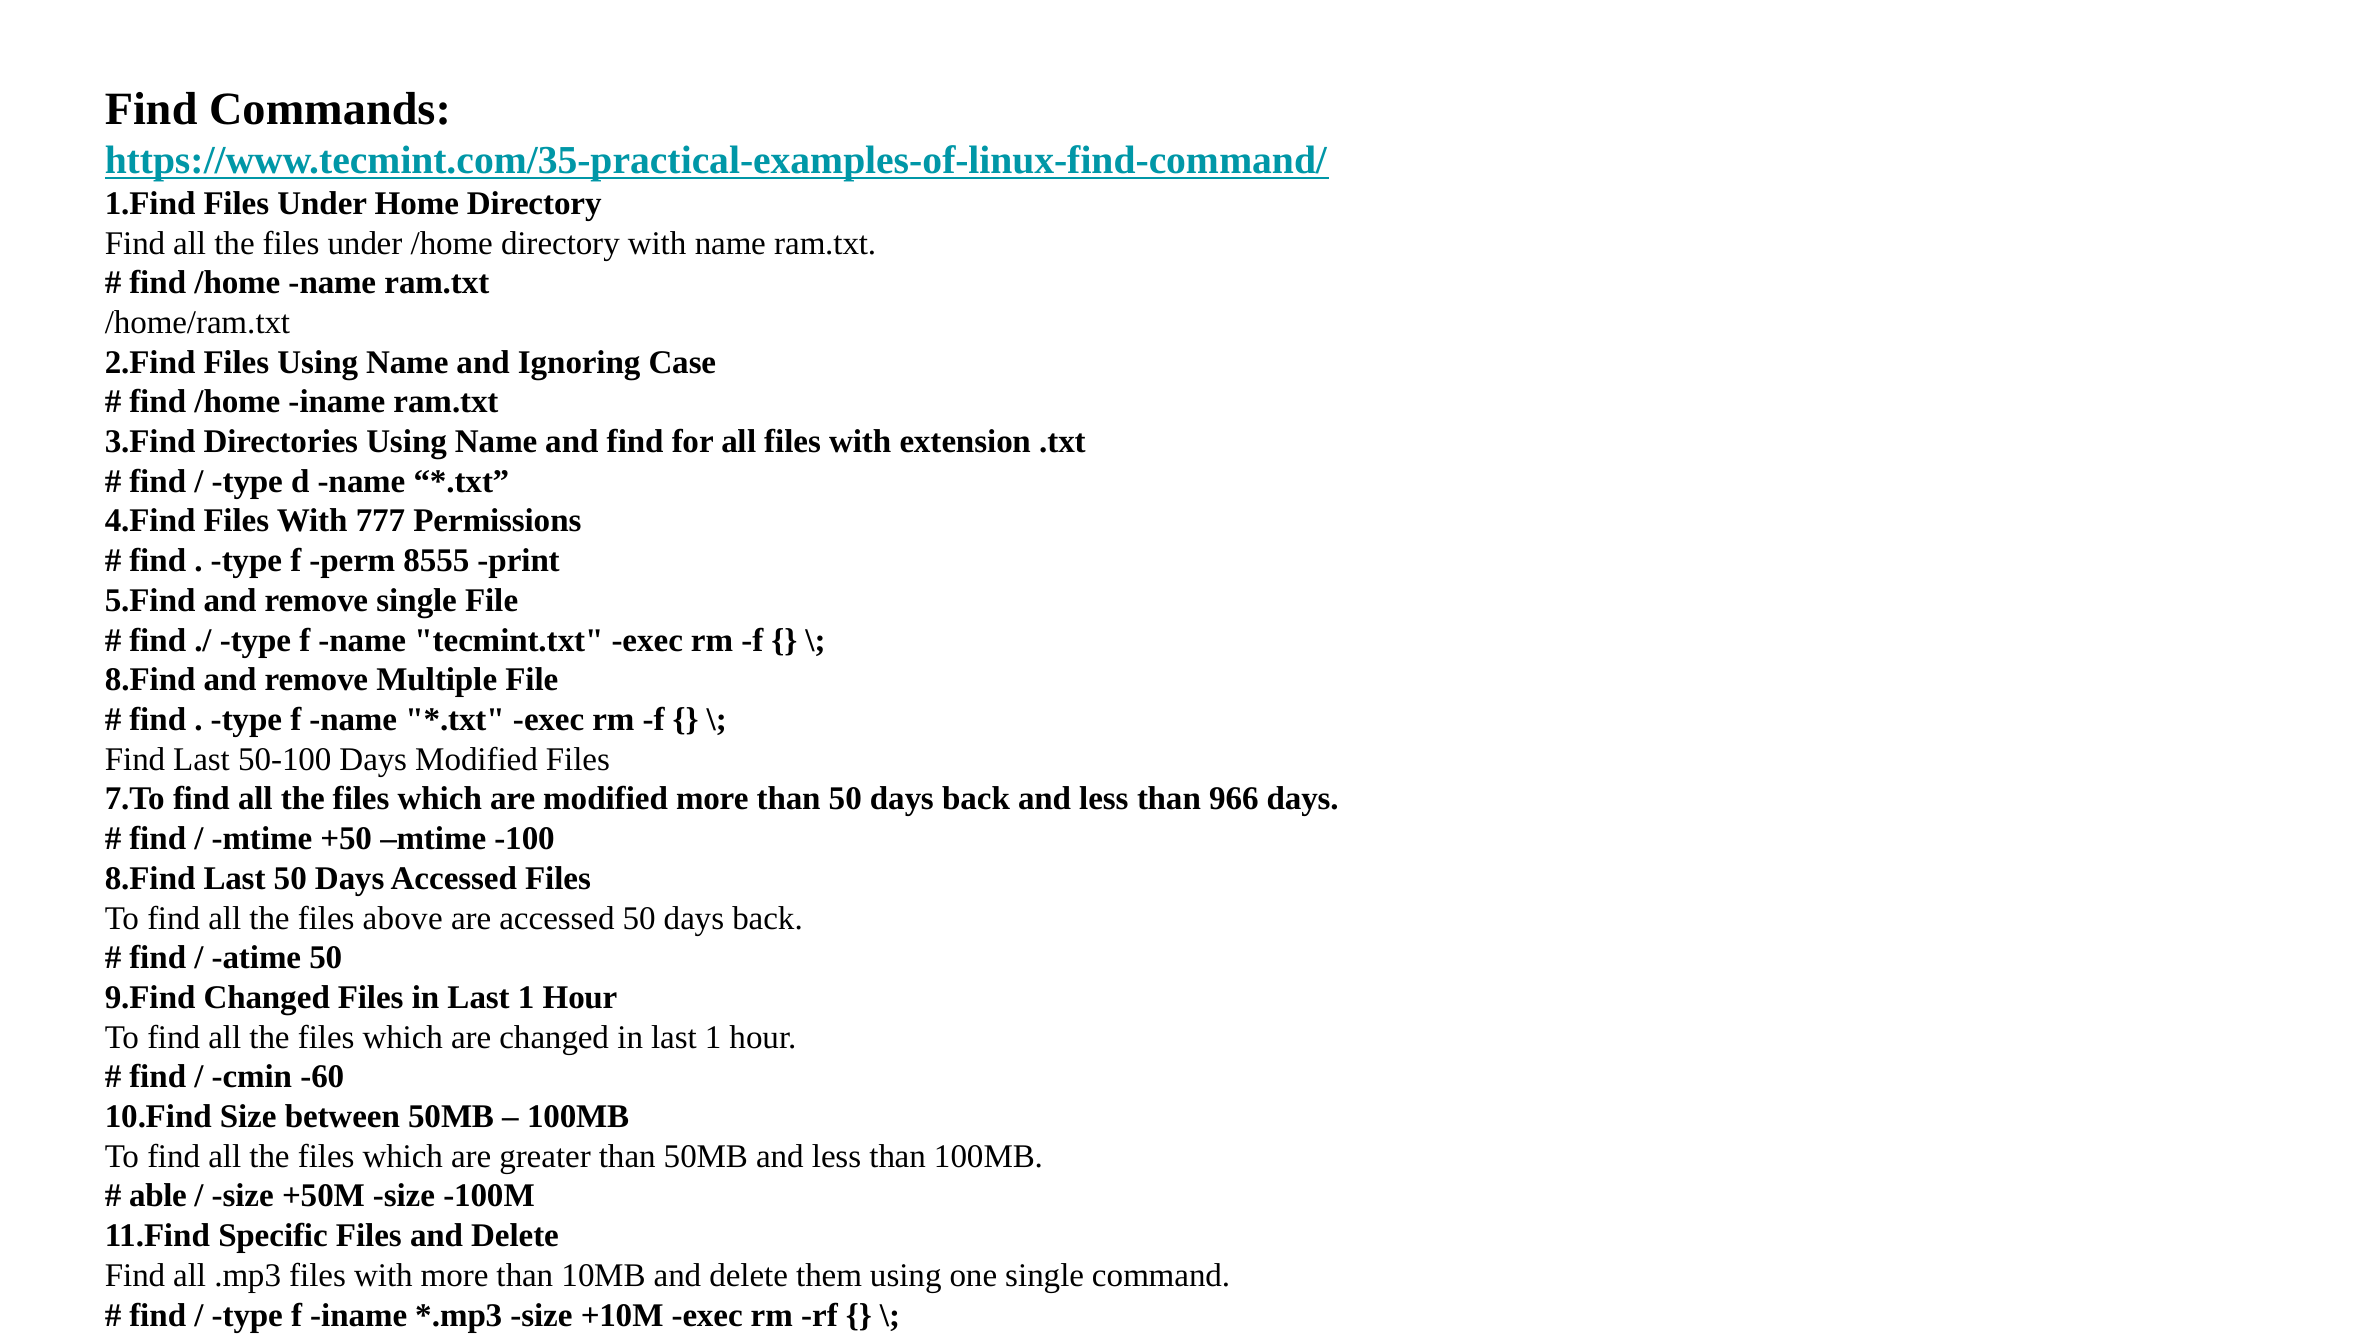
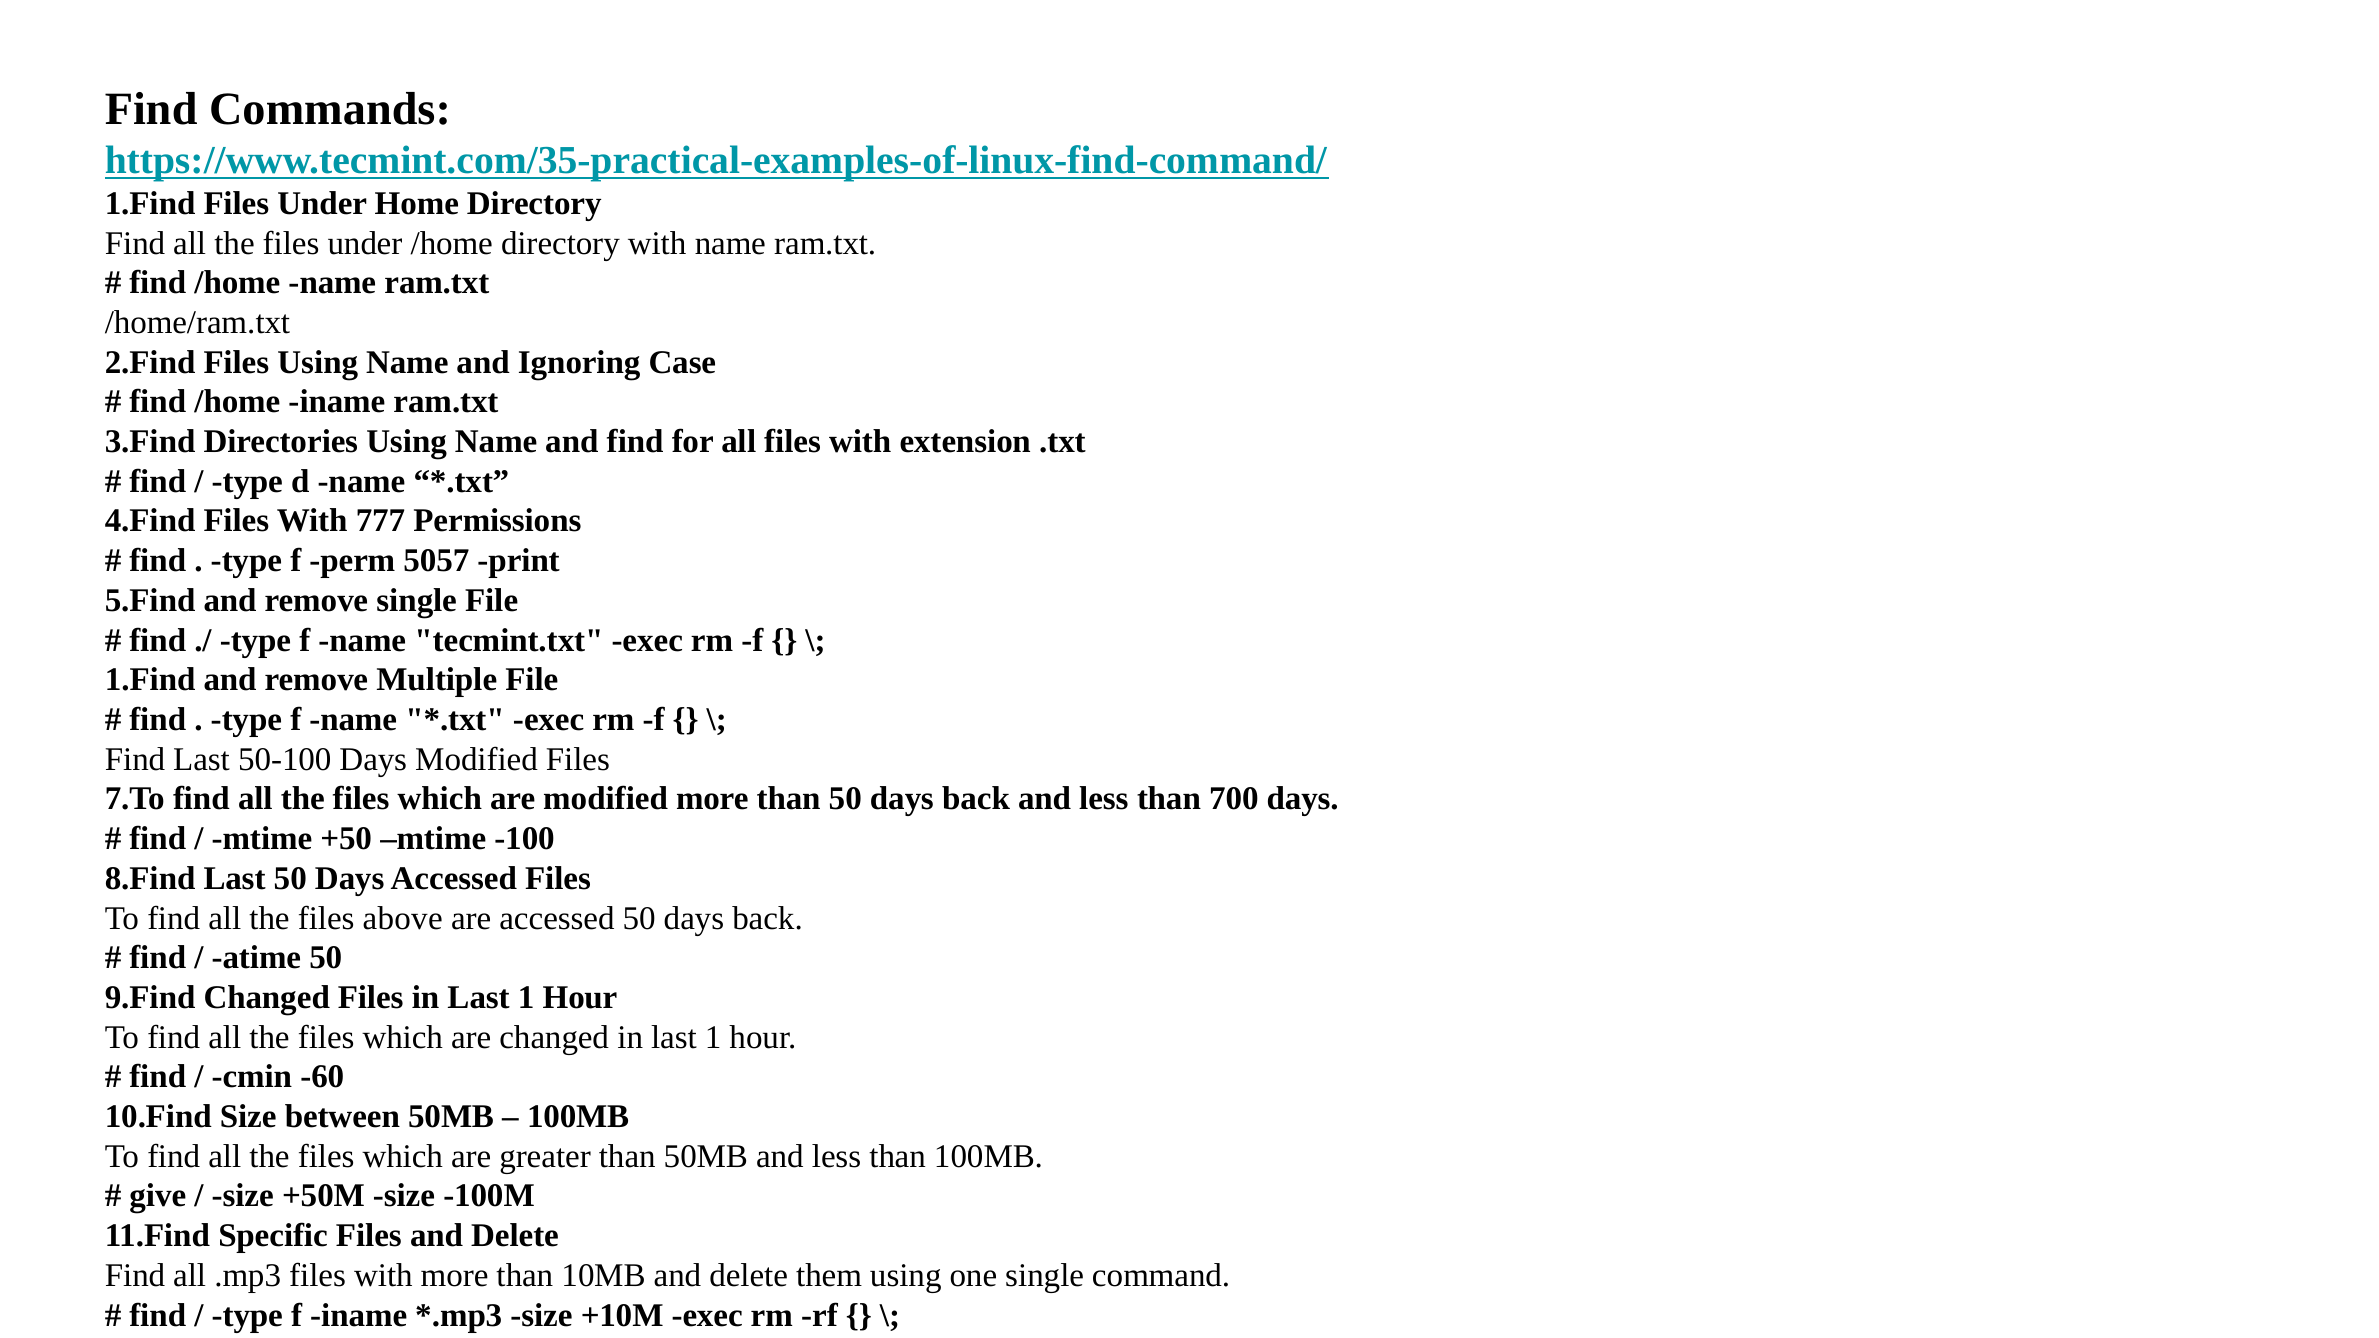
8555: 8555 -> 5057 (436, 561)
8.Find: 8.Find -> 1.Find (150, 680)
966: 966 -> 700 (1234, 799)
able: able -> give (158, 1196)
